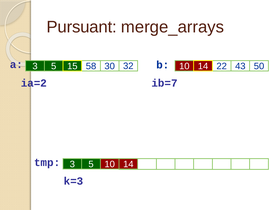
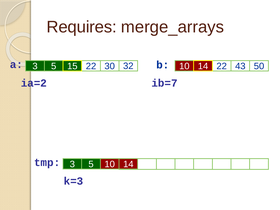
Pursuant: Pursuant -> Requires (82, 27)
5 58: 58 -> 22 (91, 66)
